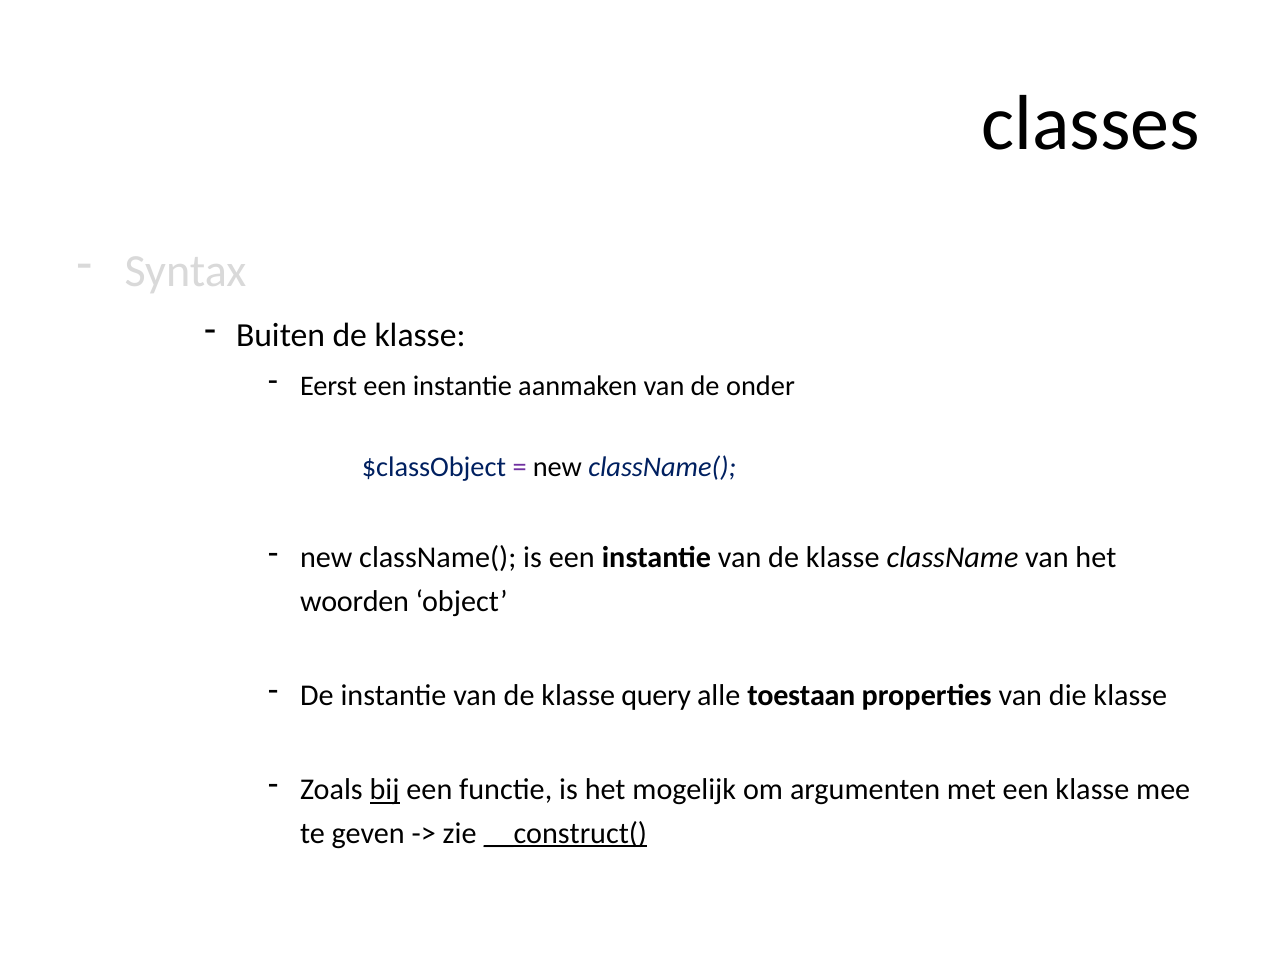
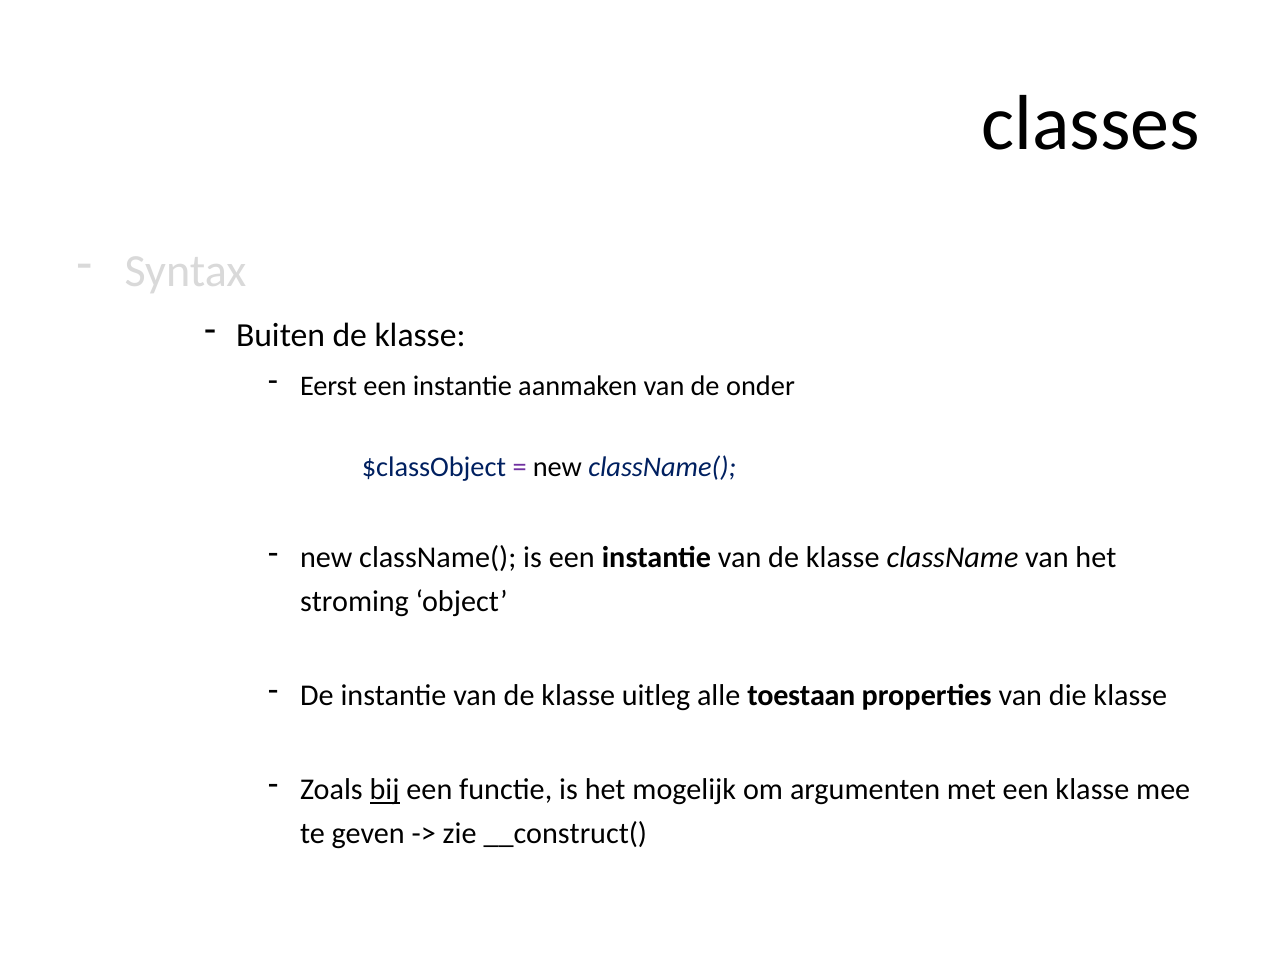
woorden: woorden -> stroming (354, 602)
query: query -> uitleg (656, 696)
__construct( underline: present -> none (565, 834)
